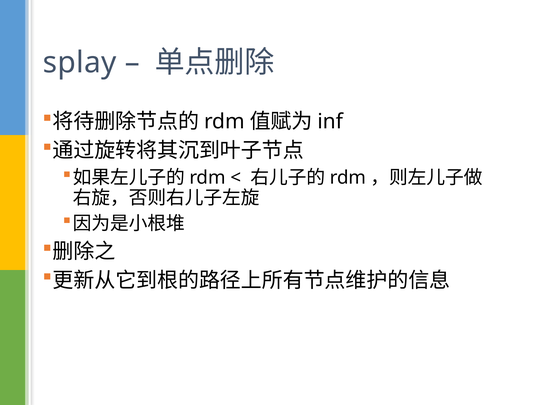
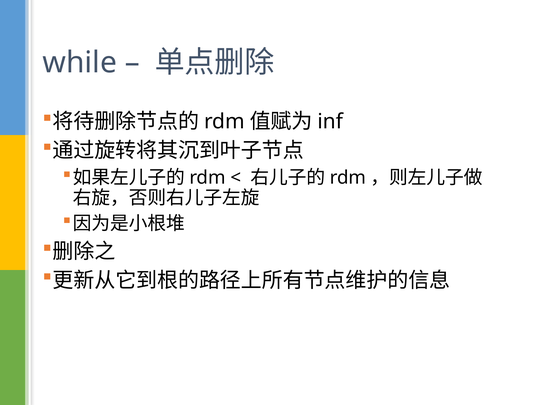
splay: splay -> while (80, 63)
